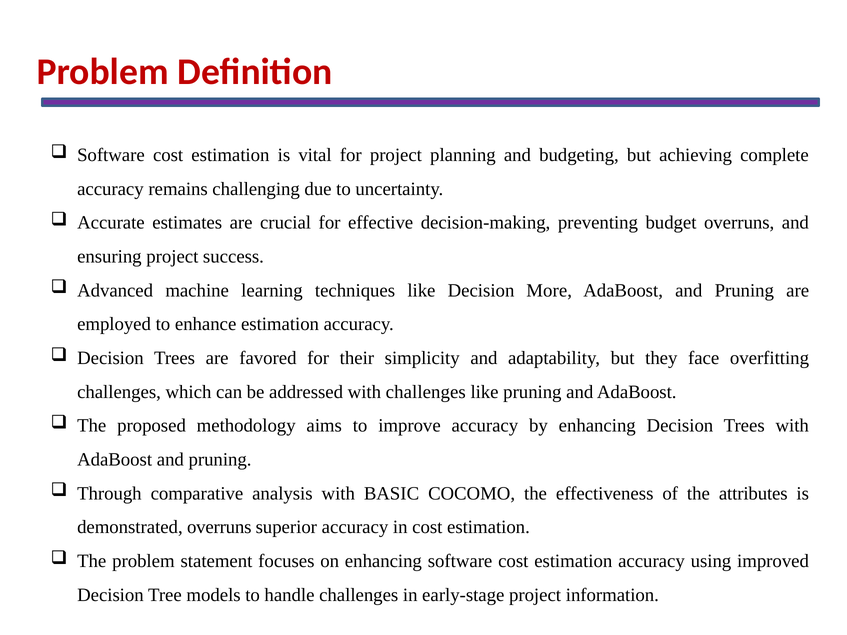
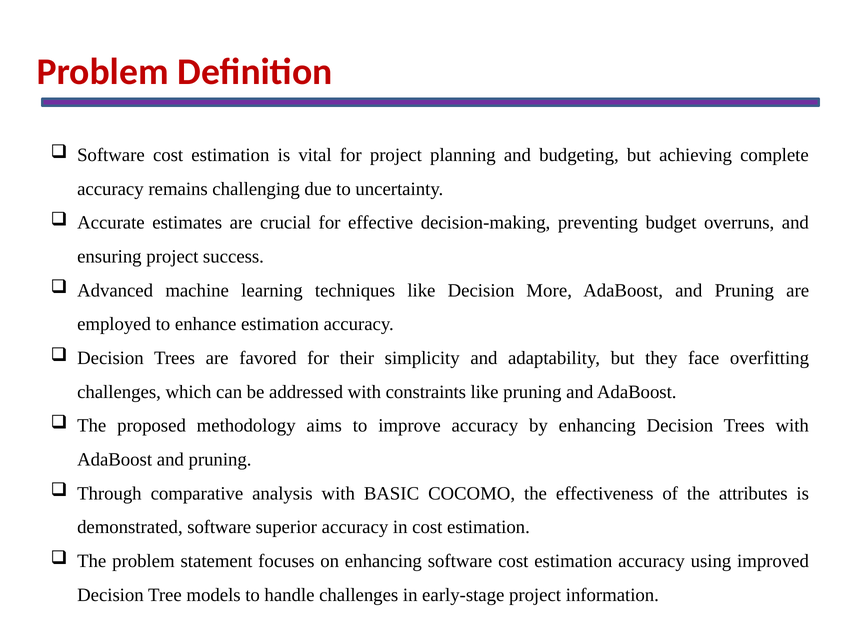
with challenges: challenges -> constraints (426, 392)
demonstrated overruns: overruns -> software (219, 527)
